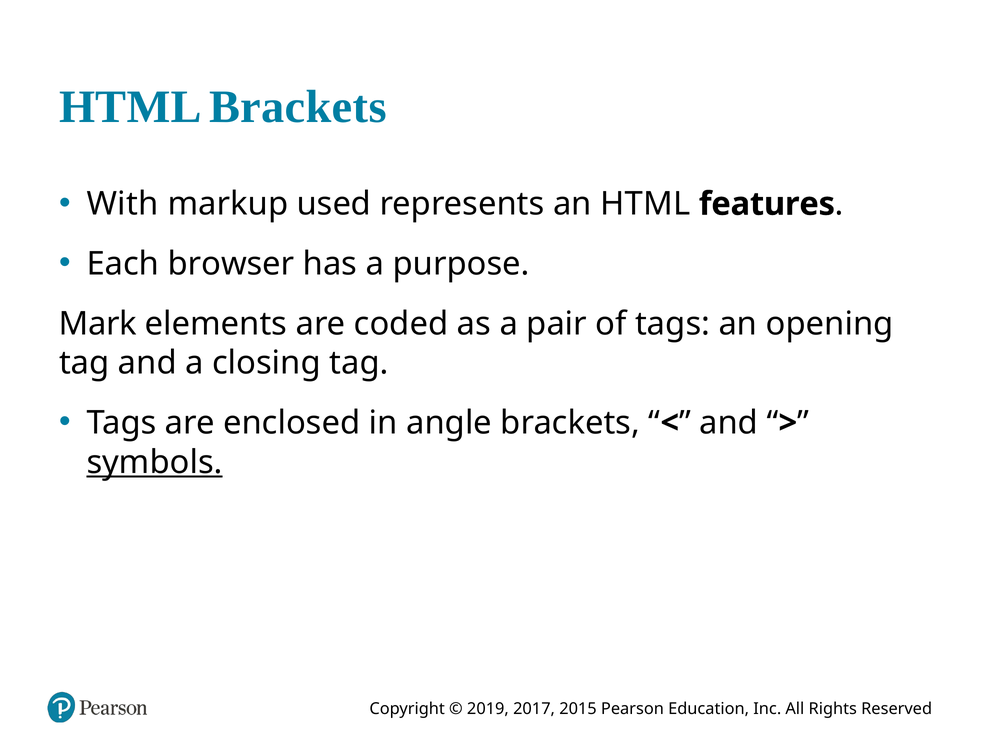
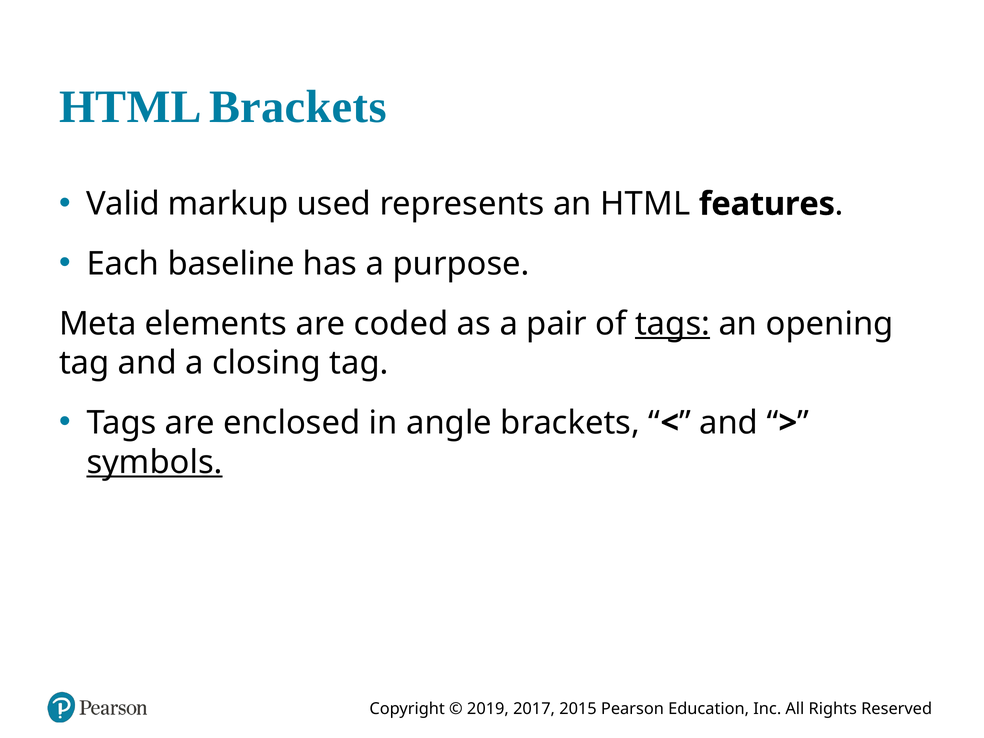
With: With -> Valid (123, 204)
browser: browser -> baseline (231, 264)
Mark: Mark -> Meta (98, 324)
tags underline: none -> present (673, 324)
